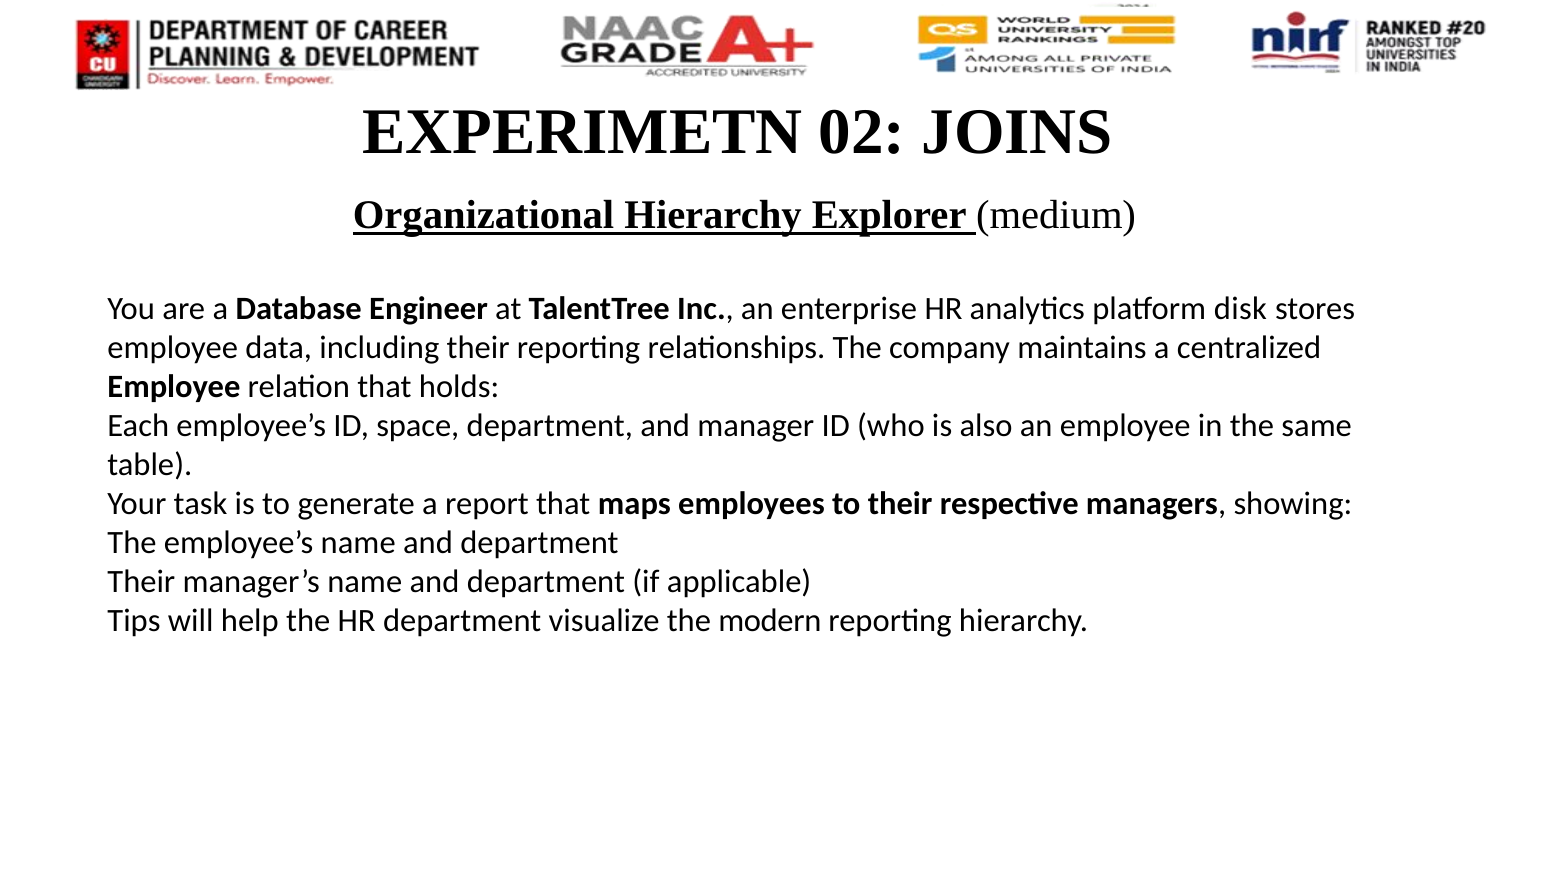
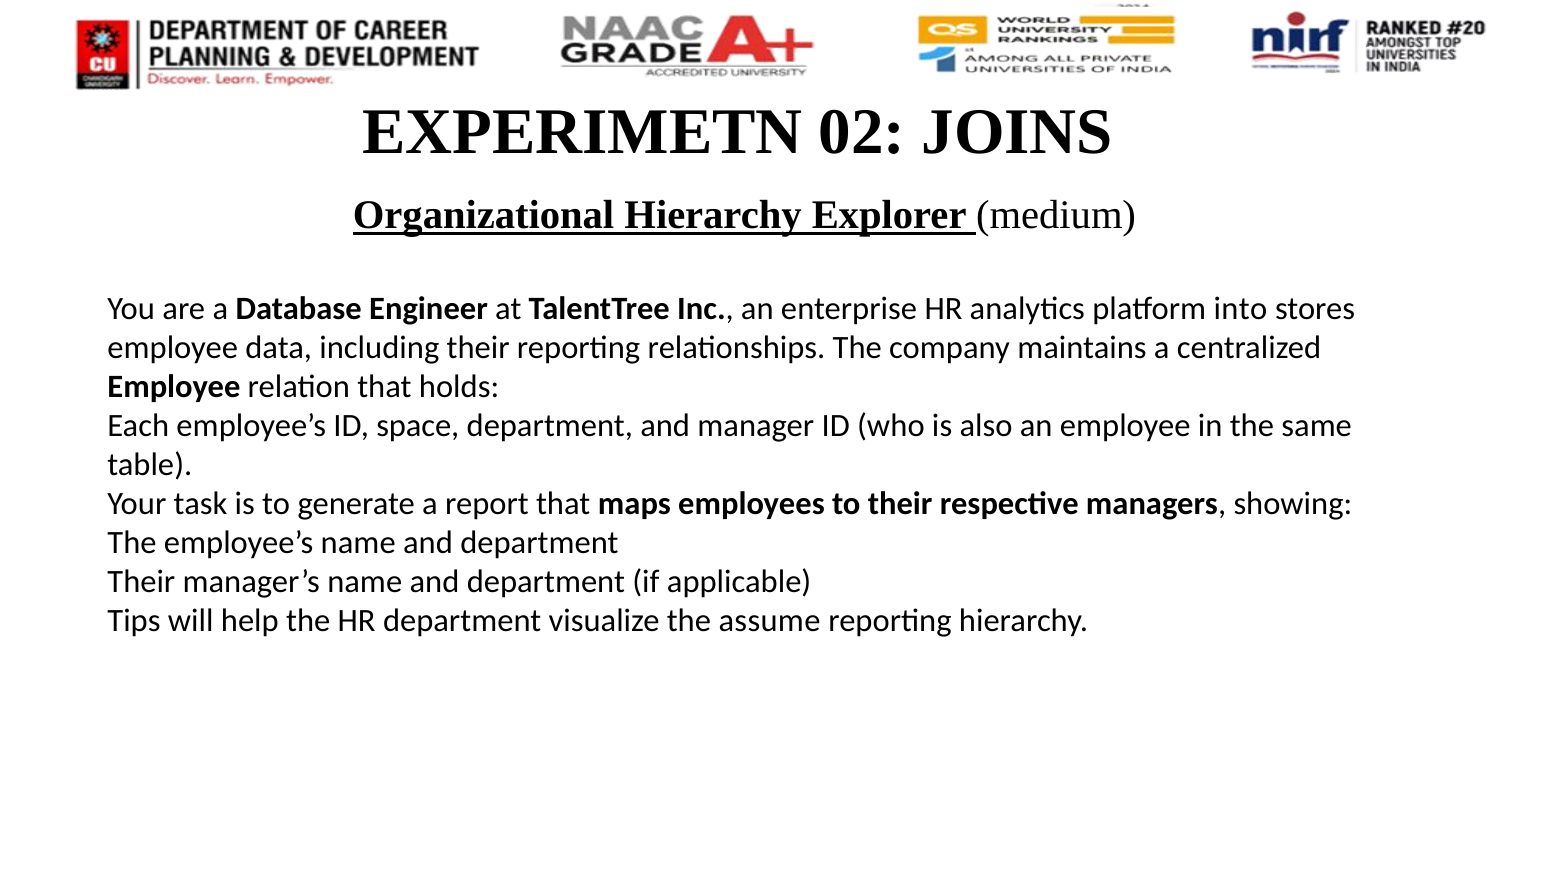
disk: disk -> into (1240, 308)
modern: modern -> assume (770, 621)
